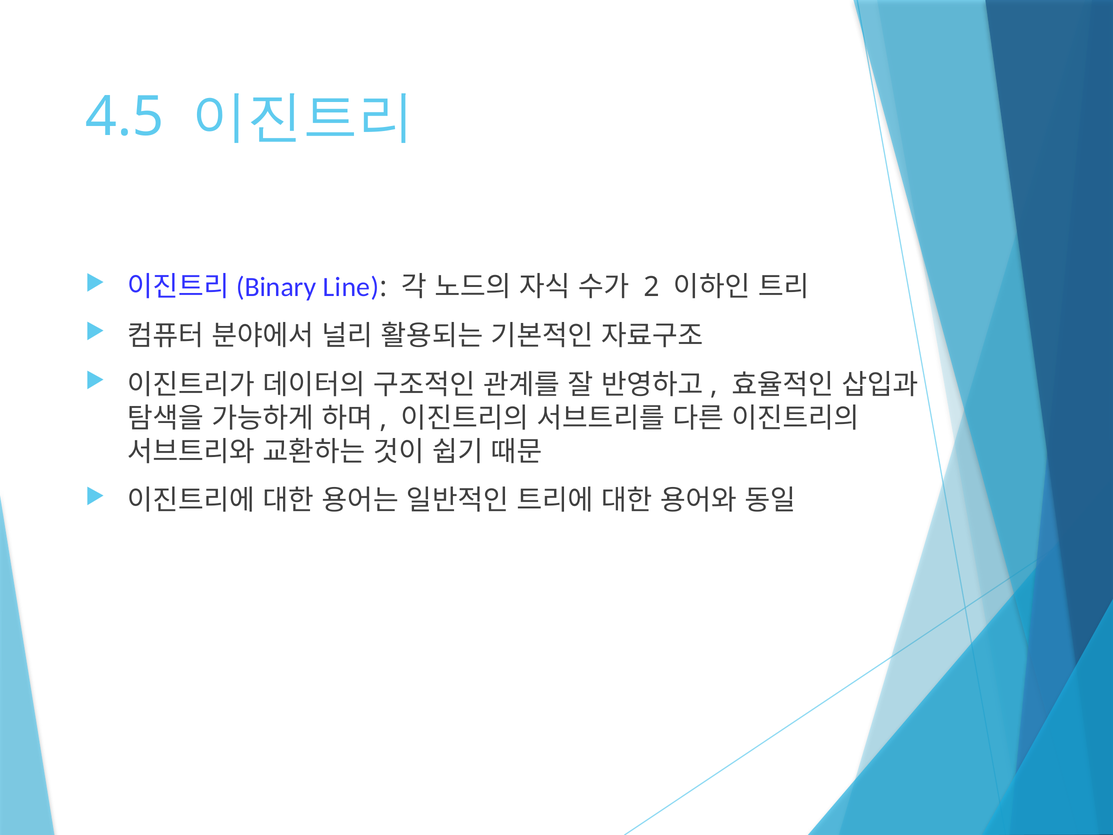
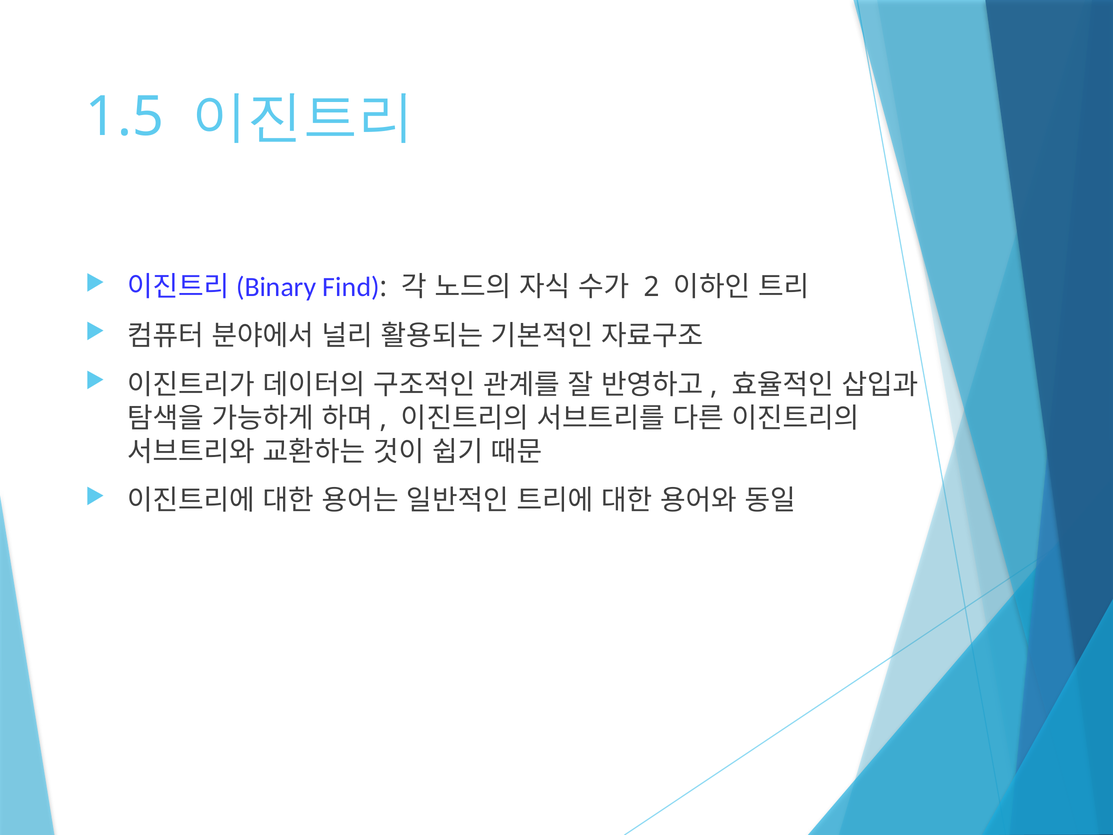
4.5: 4.5 -> 1.5 (125, 117)
Line: Line -> Find (351, 287)
